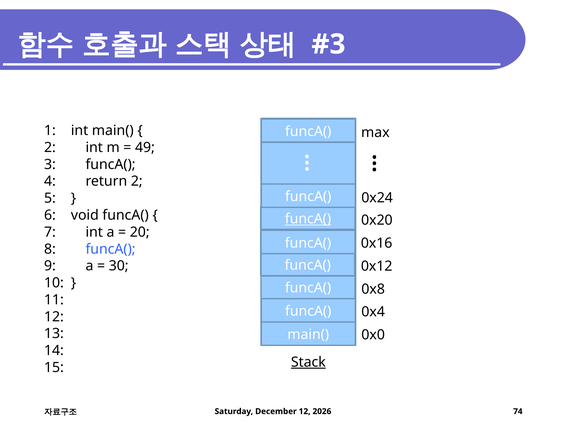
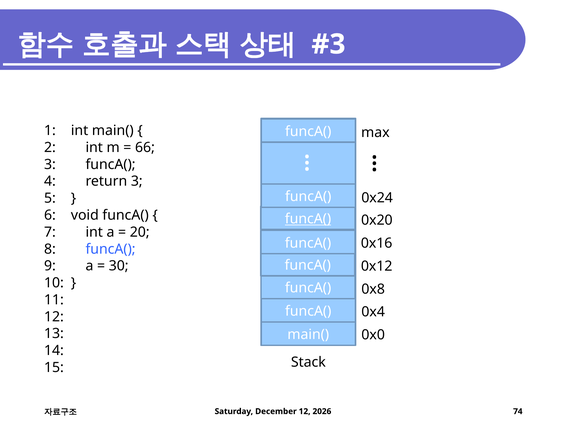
49: 49 -> 66 (145, 147)
return 2: 2 -> 3 (137, 181)
Stack underline: present -> none (308, 362)
